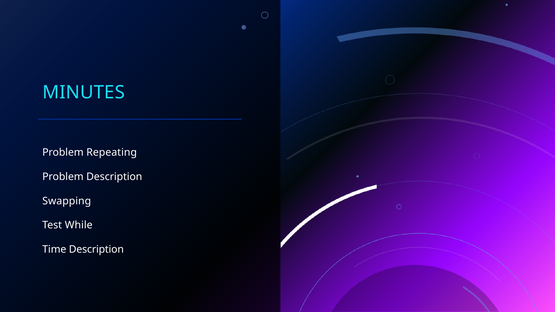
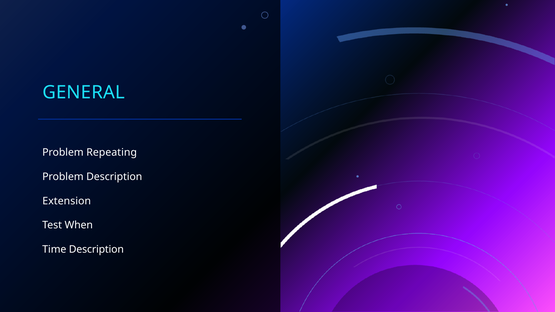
MINUTES: MINUTES -> GENERAL (84, 93)
Swapping: Swapping -> Extension (67, 201)
While: While -> When (79, 225)
